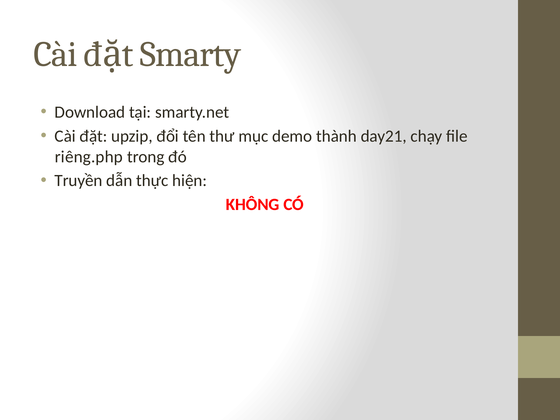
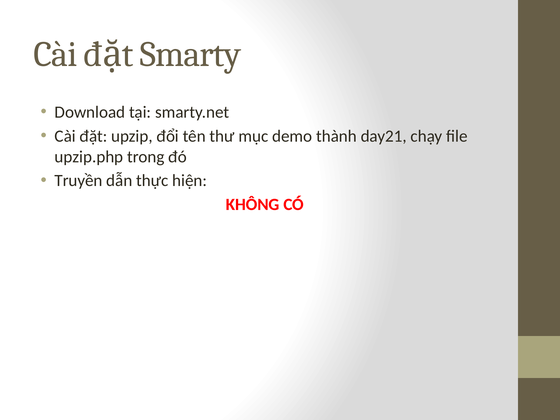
riêng.php: riêng.php -> upzip.php (89, 157)
